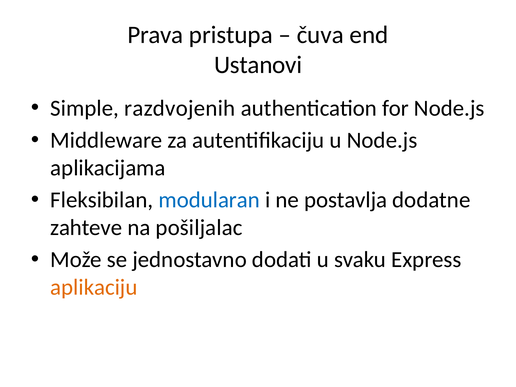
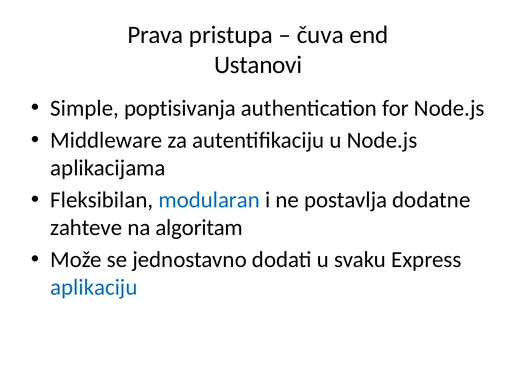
razdvojenih: razdvojenih -> poptisivanja (180, 108)
pošiljalac: pošiljalac -> algoritam (199, 228)
aplikaciju colour: orange -> blue (94, 287)
